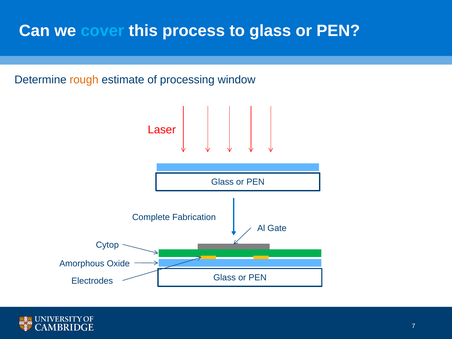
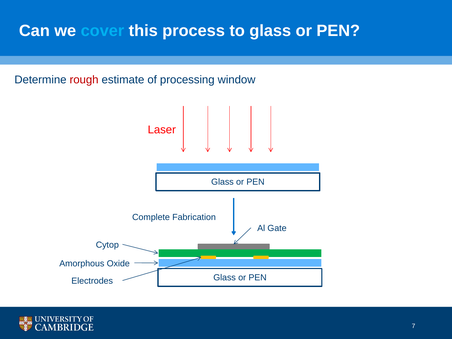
rough colour: orange -> red (84, 80)
